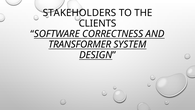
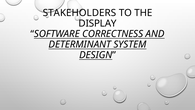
CLIENTS: CLIENTS -> DISPLAY (98, 23)
TRANSFORMER: TRANSFORMER -> DETERMINANT (80, 44)
